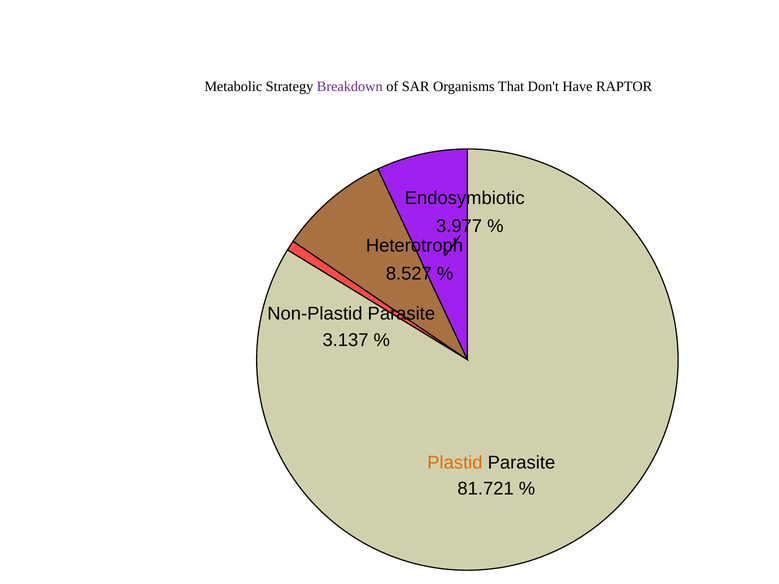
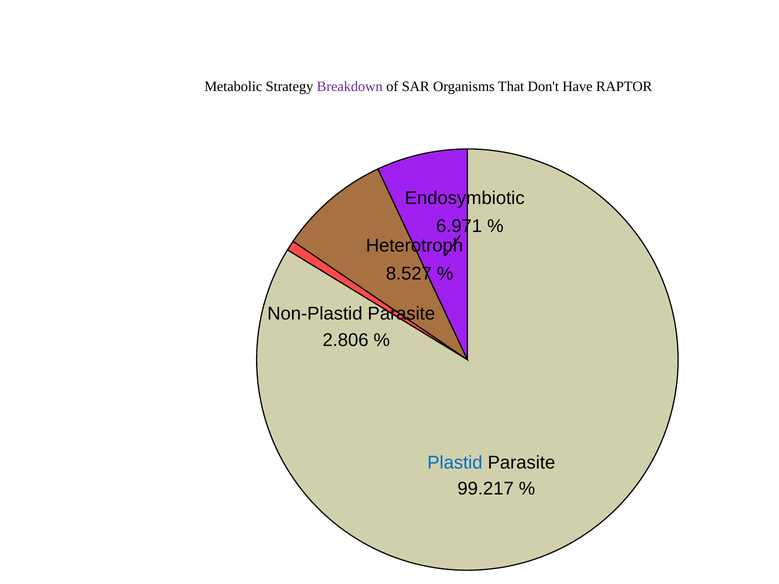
3.977: 3.977 -> 6.971 (459, 226)
3.137: 3.137 -> 2.806 (346, 340)
Plastid colour: orange -> blue (455, 463)
81.721: 81.721 -> 99.217 (486, 489)
